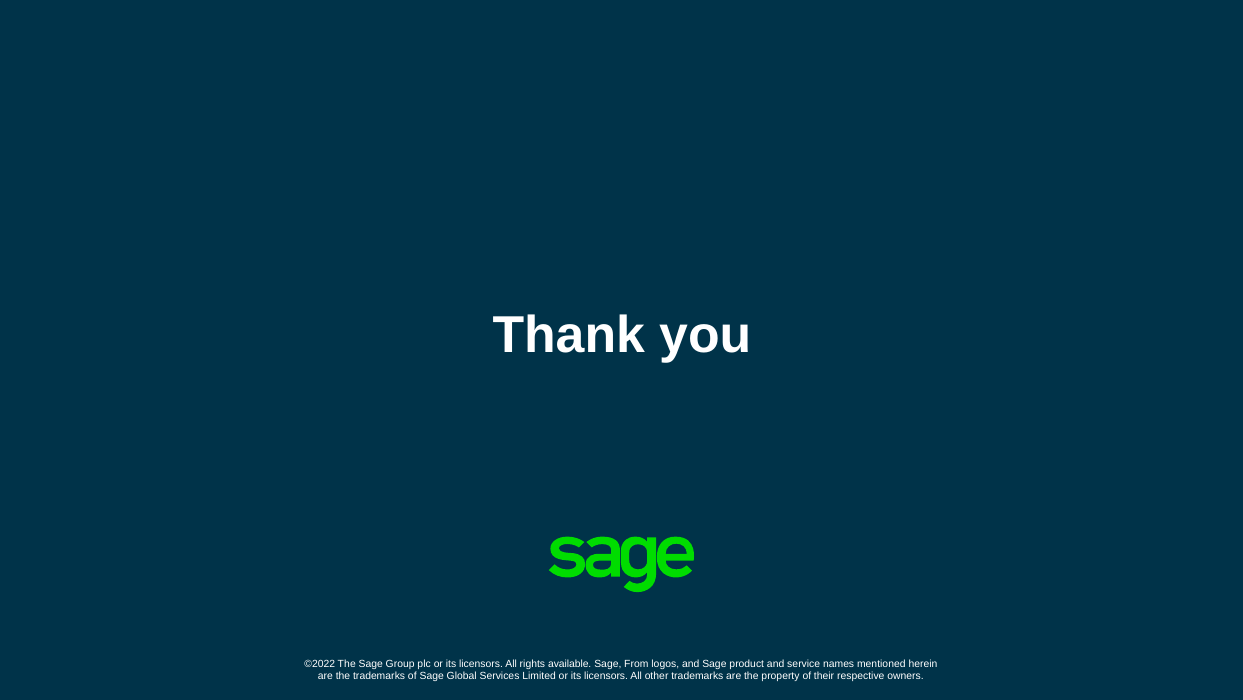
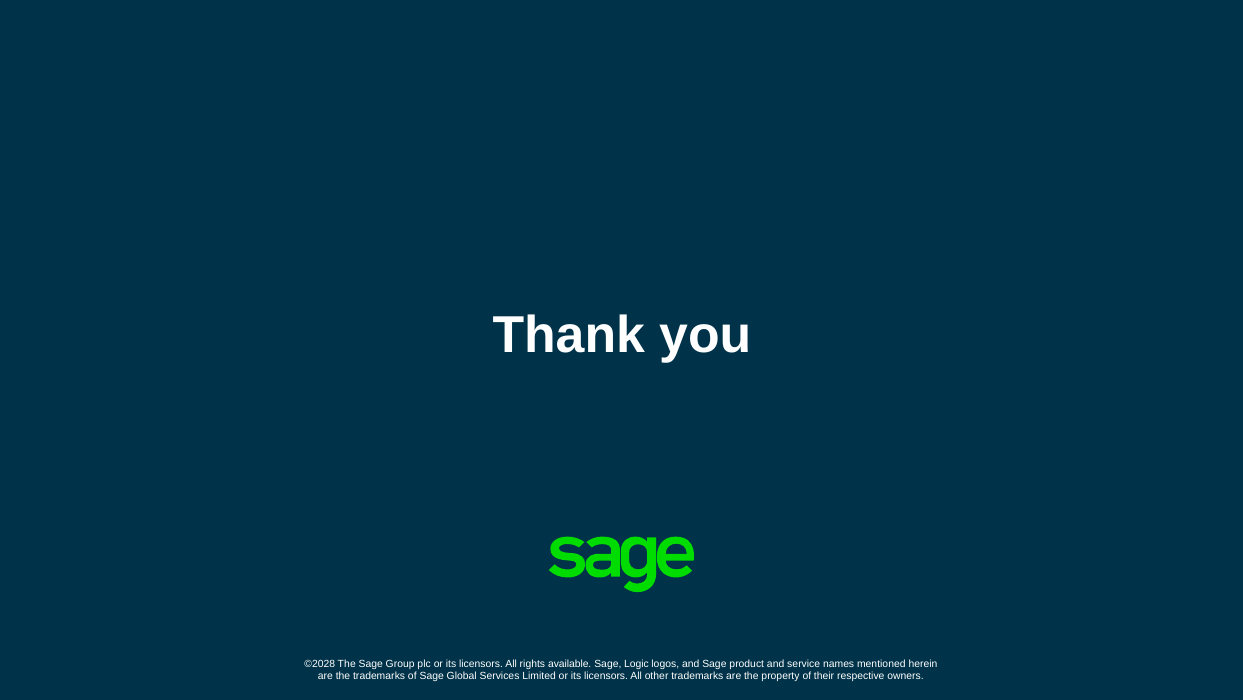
©2022: ©2022 -> ©2028 (320, 663)
From: From -> Logic (636, 663)
